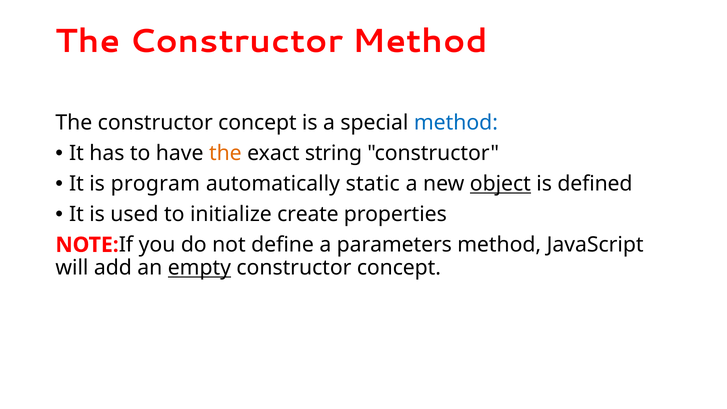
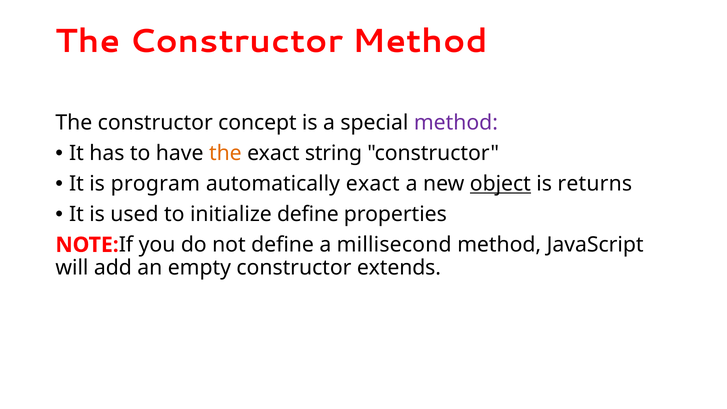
method colour: blue -> purple (456, 123)
automatically static: static -> exact (373, 184)
defined: defined -> returns (595, 184)
initialize create: create -> define (308, 214)
parameters: parameters -> millisecond (394, 245)
empty underline: present -> none (199, 268)
concept: concept -> extends (399, 268)
